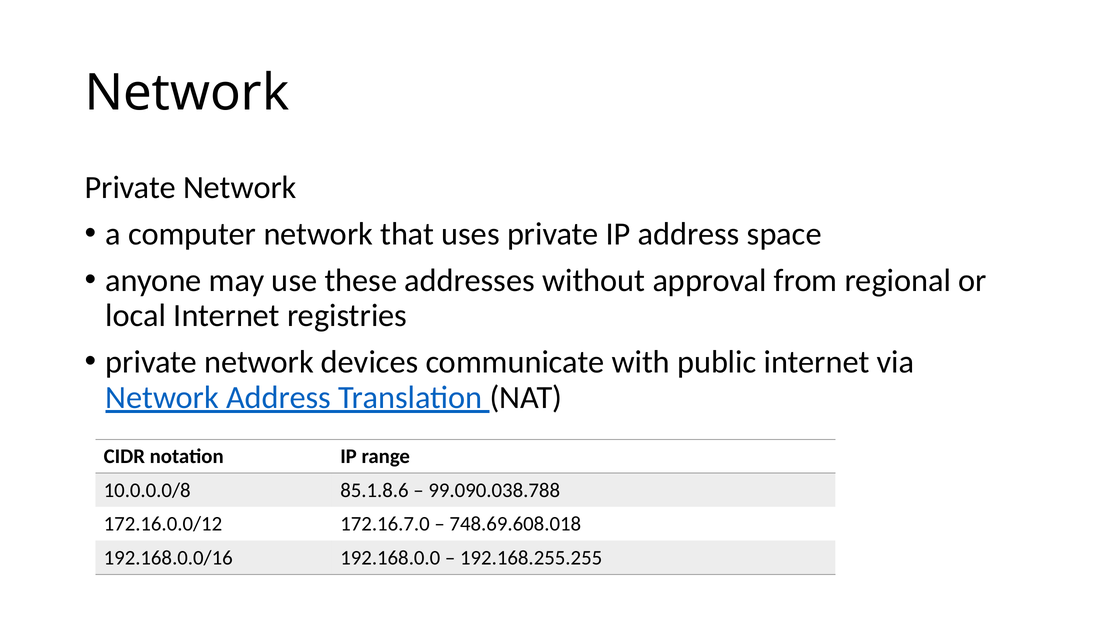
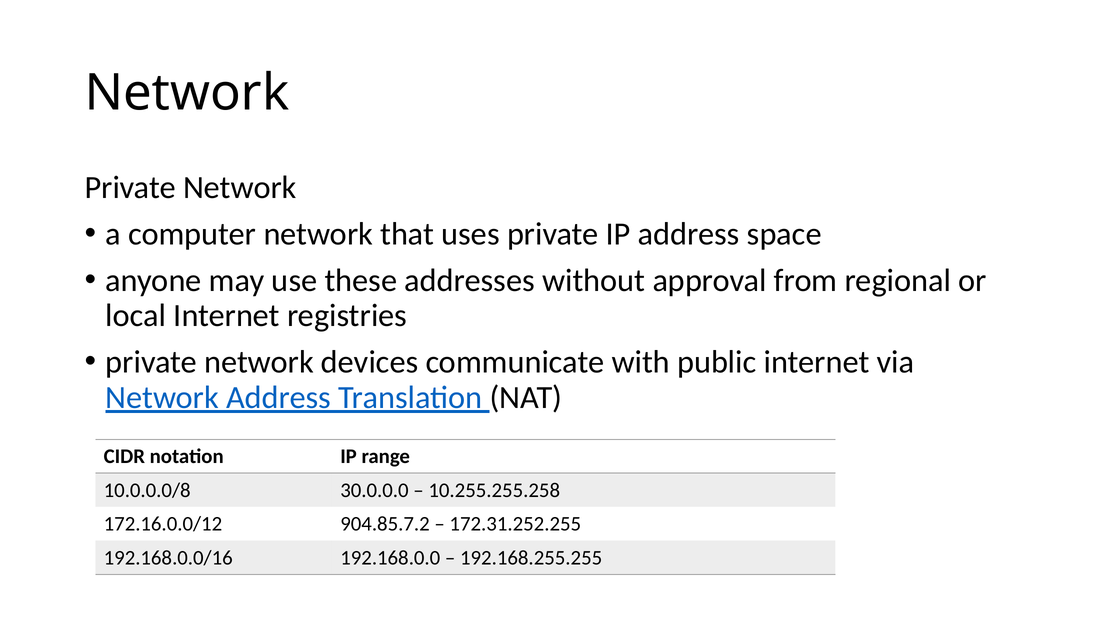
85.1.8.6: 85.1.8.6 -> 30.0.0.0 (374, 490)
99.090.038.788: 99.090.038.788 -> 10.255.255.258 (494, 490)
172.16.7.0: 172.16.7.0 -> 904.85.7.2 (385, 524)
748.69.608.018: 748.69.608.018 -> 172.31.252.255 (515, 524)
